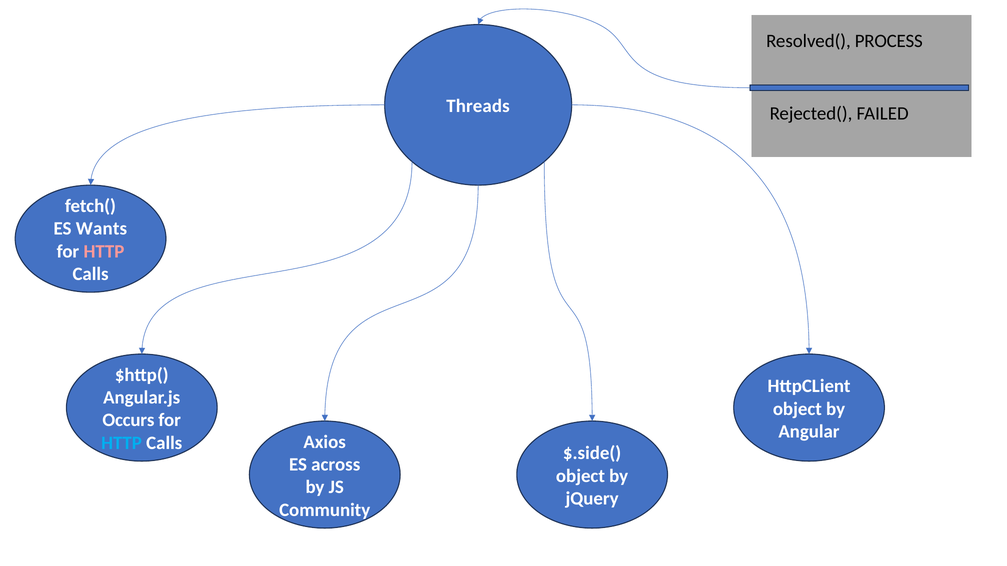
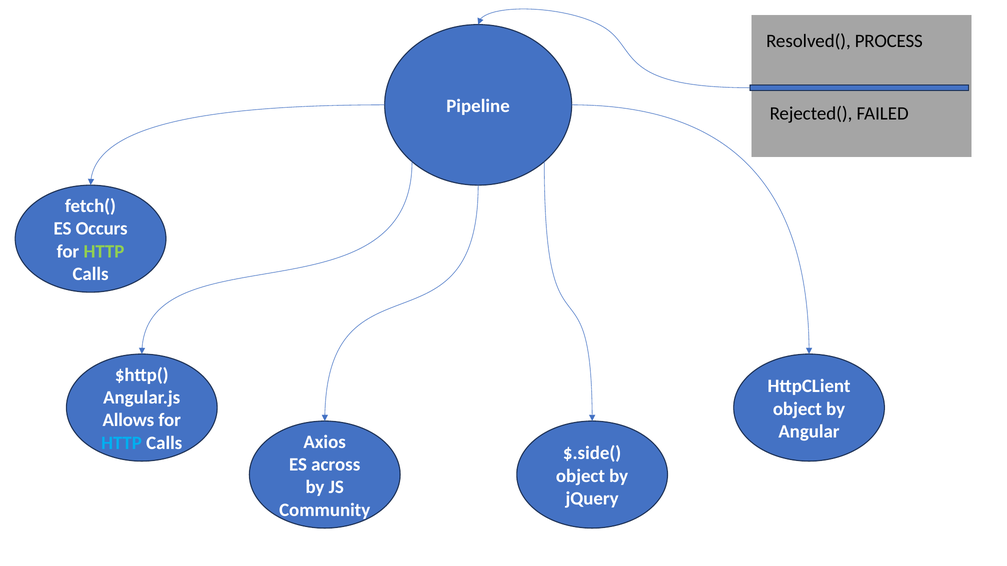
Threads: Threads -> Pipeline (478, 106)
Wants: Wants -> Occurs (102, 229)
HTTP colour: pink -> light green (104, 252)
Occurs: Occurs -> Allows (128, 421)
